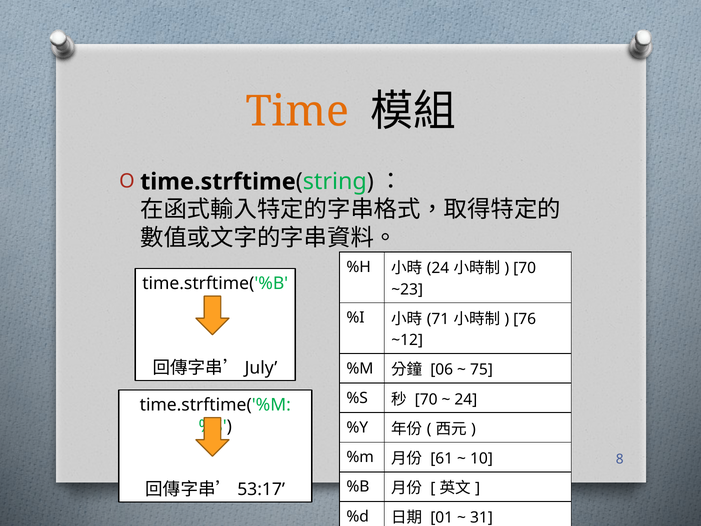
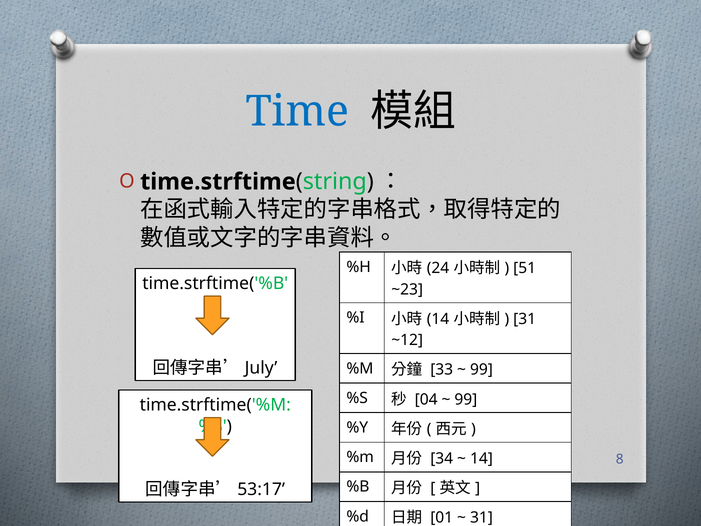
Time colour: orange -> blue (297, 112)
70: 70 -> 51 (525, 268)
71: 71 -> 14 (438, 319)
76: 76 -> 31 (525, 319)
06: 06 -> 33 (442, 370)
75: 75 -> 99 (481, 370)
70: 70 -> 04 (426, 399)
24: 24 -> 99 (466, 399)
61: 61 -> 34 (442, 458)
10: 10 -> 14 (481, 458)
